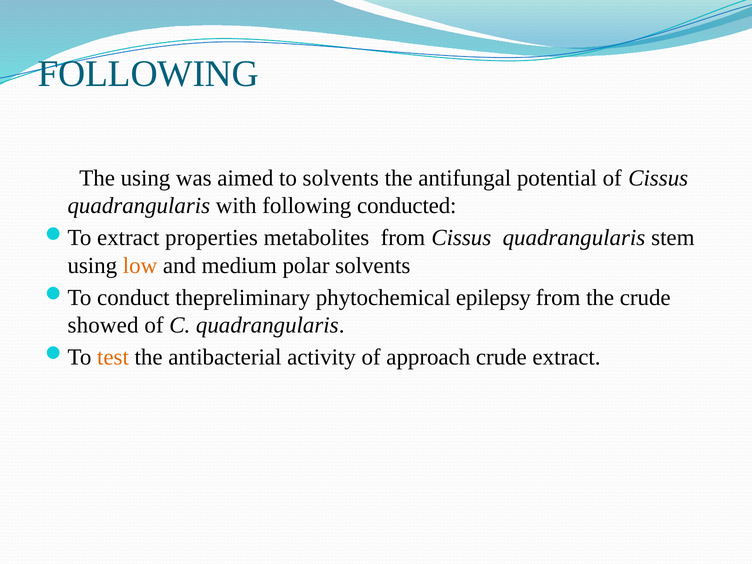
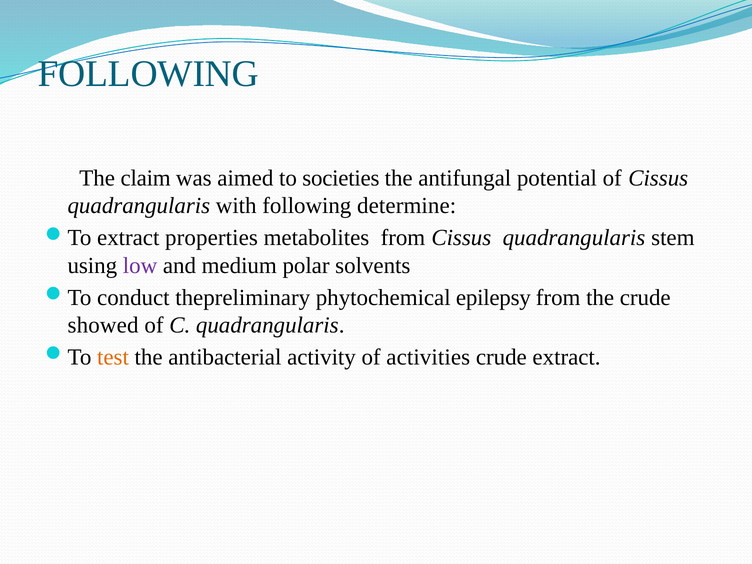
The using: using -> claim (146, 178)
to solvents: solvents -> societies (341, 178)
conducted: conducted -> determine (407, 206)
low colour: orange -> purple (140, 265)
approach: approach -> activities (428, 357)
